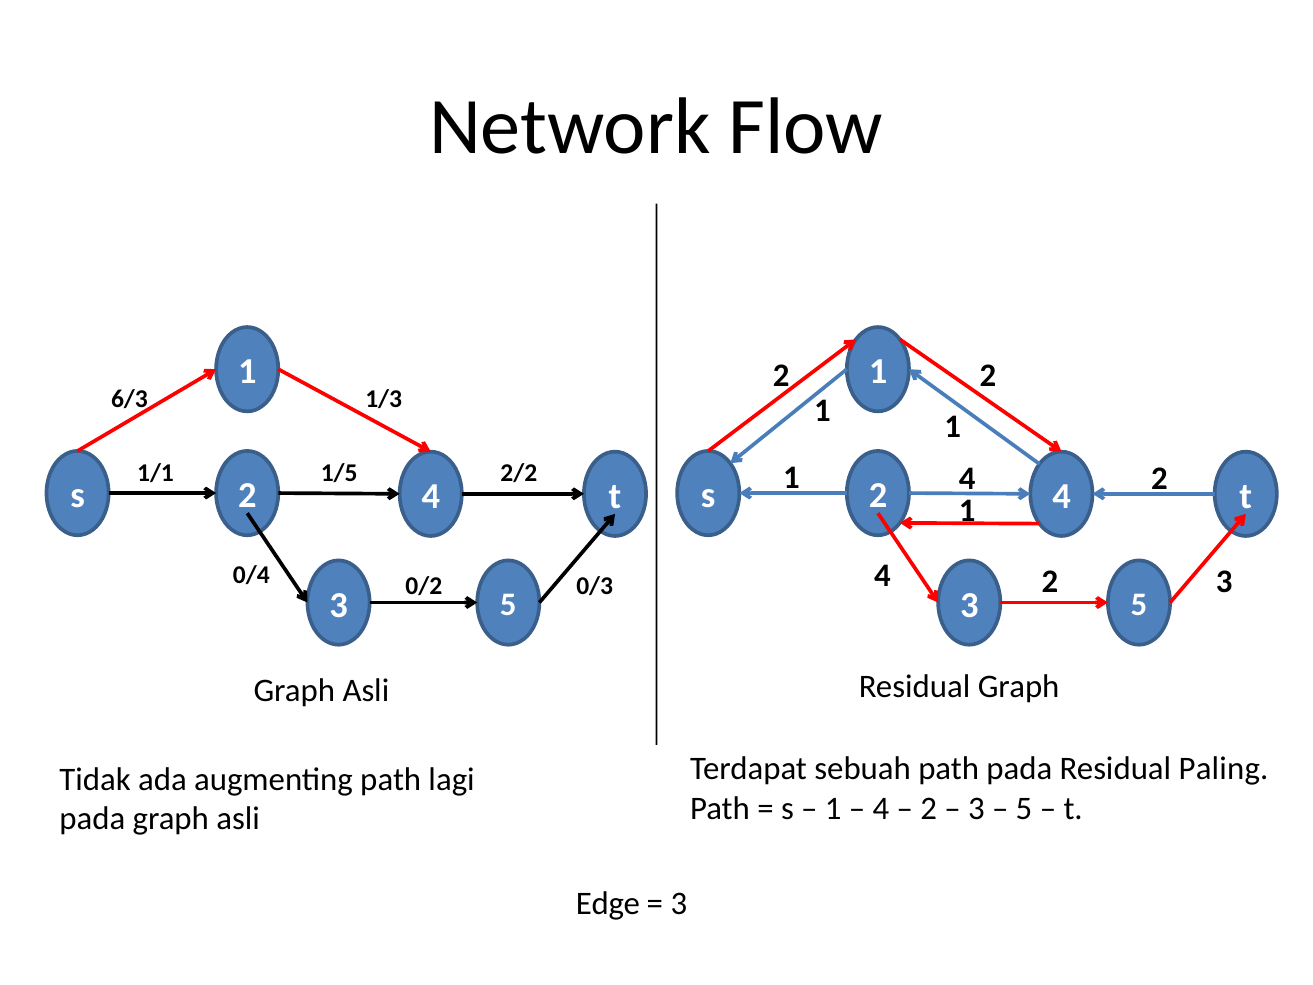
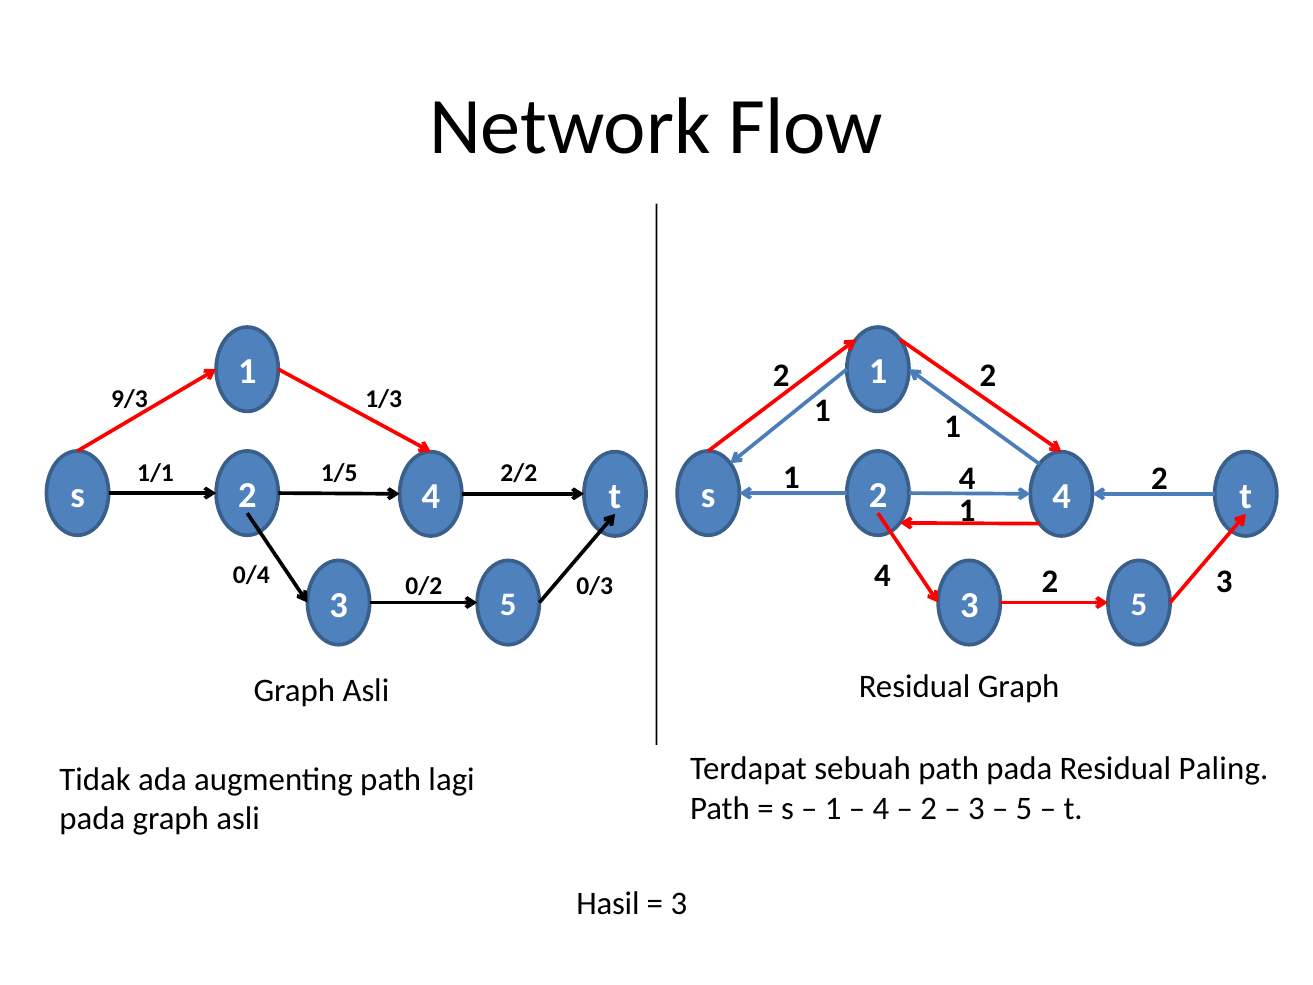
6/3: 6/3 -> 9/3 (129, 399)
Edge: Edge -> Hasil (608, 903)
